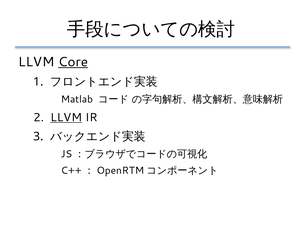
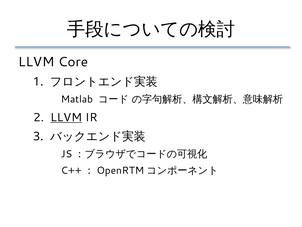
Core underline: present -> none (73, 62)
